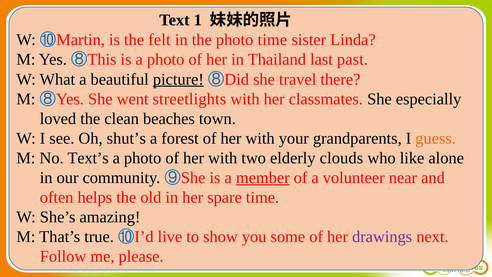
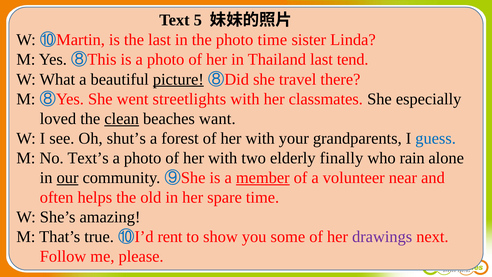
1: 1 -> 5 (198, 20)
the felt: felt -> last (160, 40)
past: past -> tend (353, 60)
clean underline: none -> present (122, 119)
town: town -> want (217, 119)
guess colour: orange -> blue (436, 138)
clouds: clouds -> finally (341, 158)
like: like -> rain (412, 158)
our underline: none -> present (68, 178)
live: live -> rent (170, 237)
